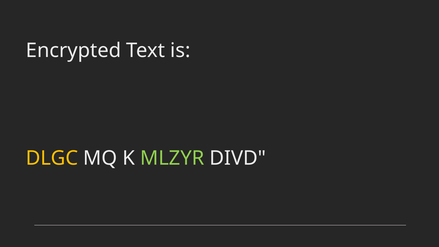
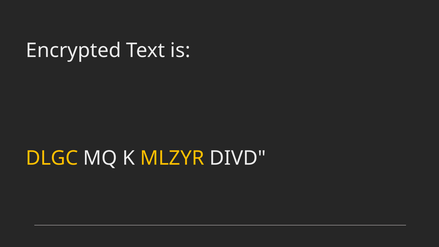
MLZYR colour: light green -> yellow (172, 158)
